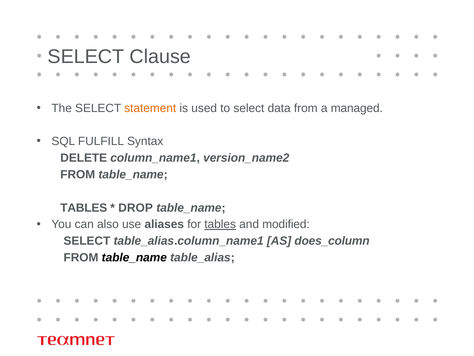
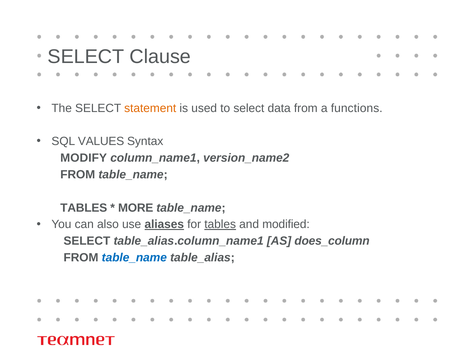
managed: managed -> functions (357, 108)
FULFILL: FULFILL -> VALUES (101, 141)
DELETE: DELETE -> MODIFY (84, 158)
DROP: DROP -> MORE (136, 207)
aliases underline: none -> present (164, 224)
table_name colour: black -> blue (134, 257)
